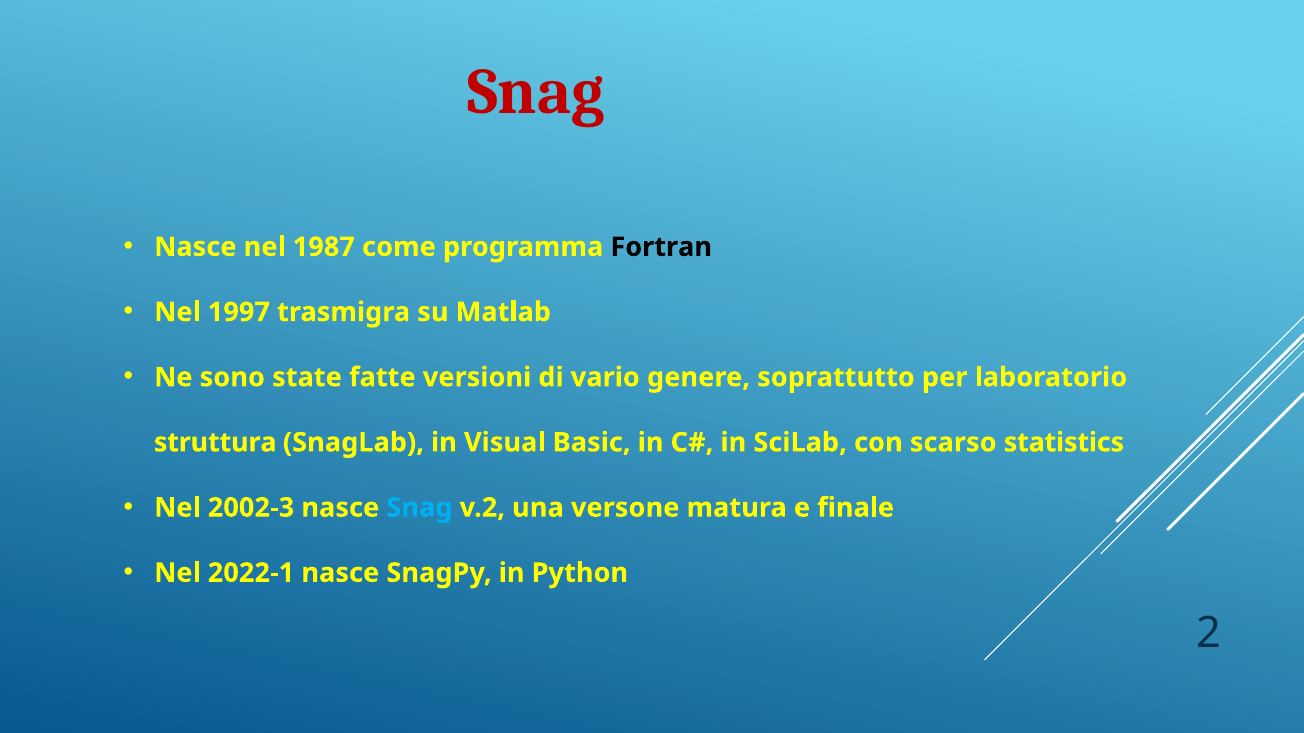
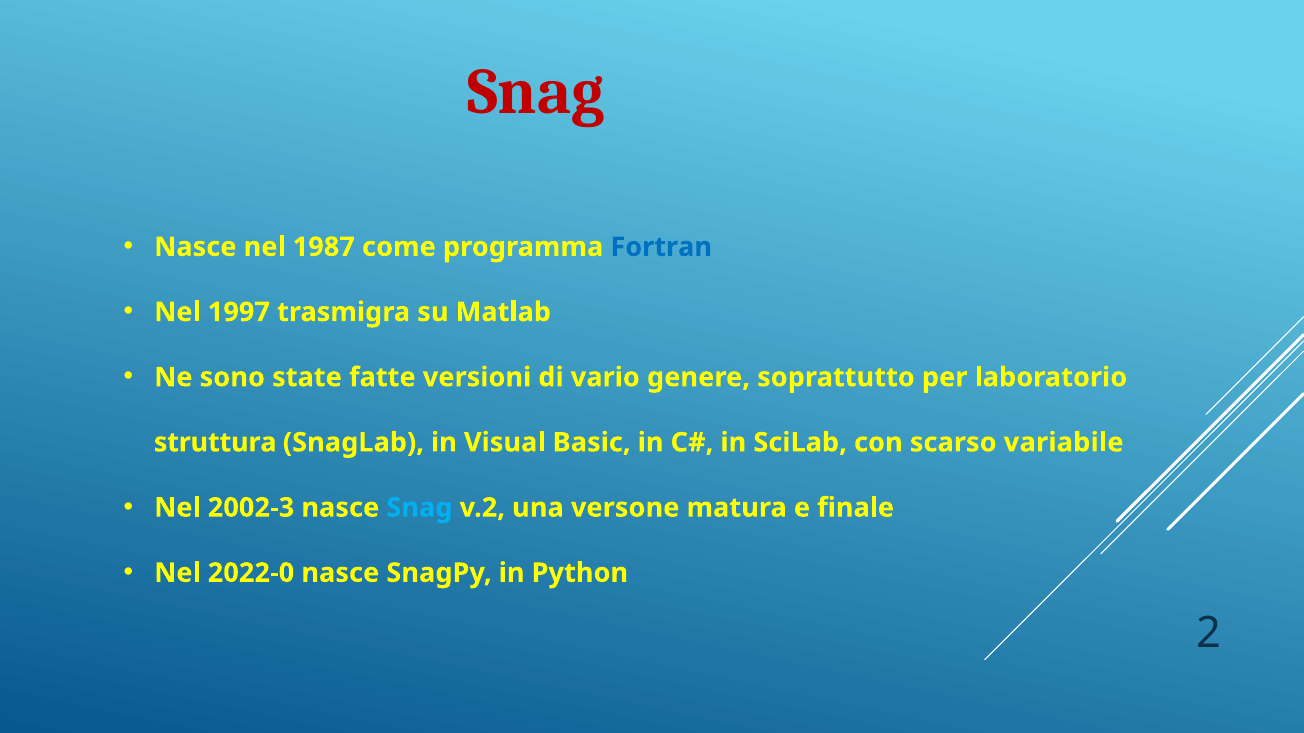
Fortran colour: black -> blue (661, 247)
statistics: statistics -> variabile (1064, 443)
2022-1: 2022-1 -> 2022-0 (251, 573)
